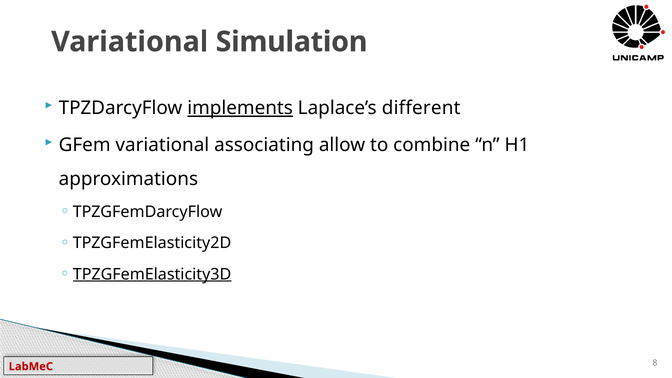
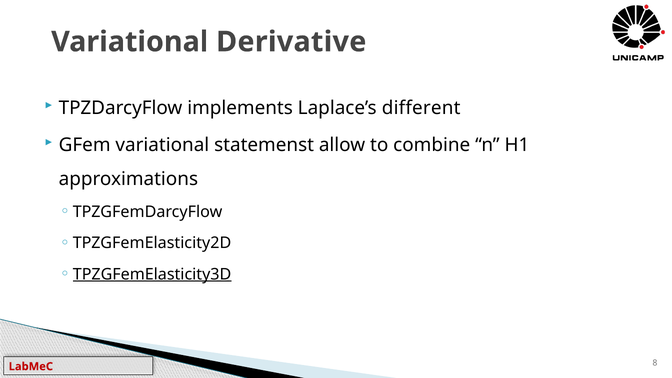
Simulation: Simulation -> Derivative (291, 42)
implements underline: present -> none (240, 108)
associating: associating -> statemenst (264, 145)
